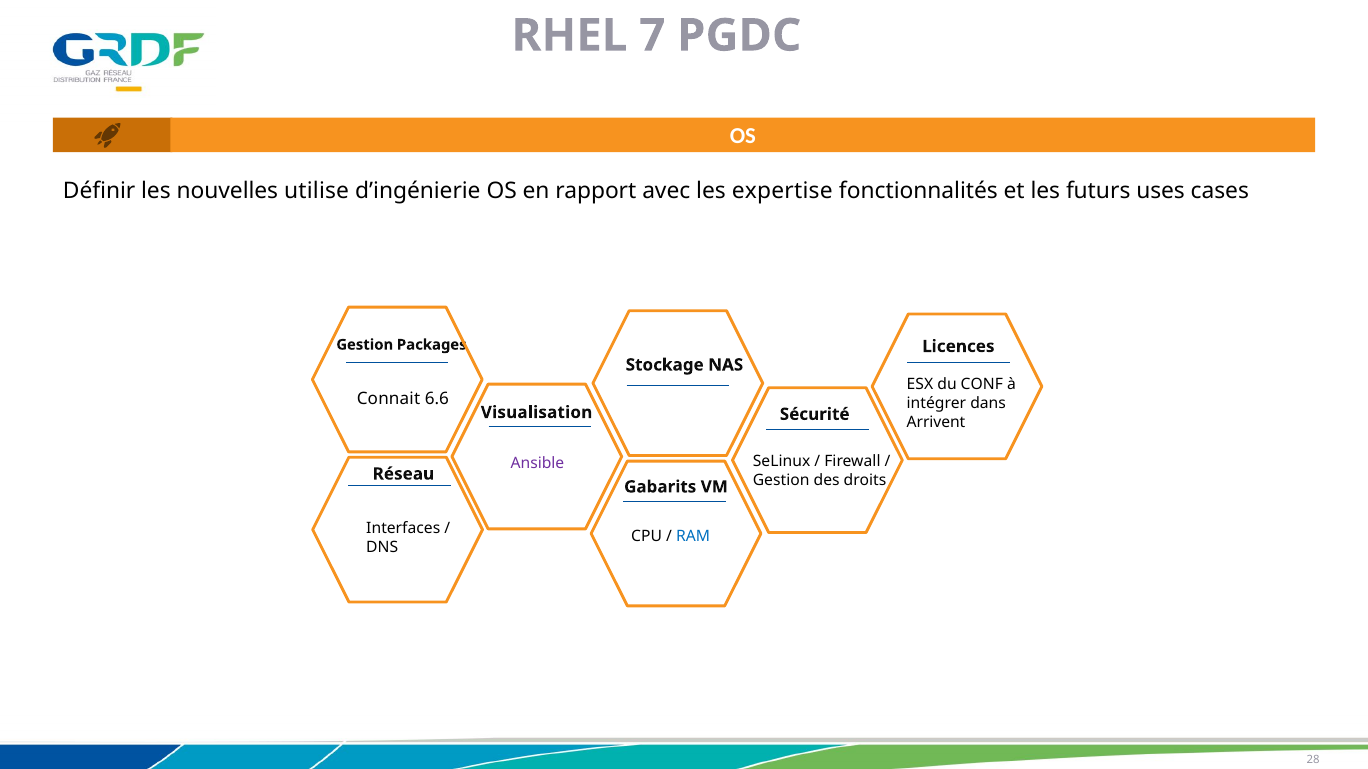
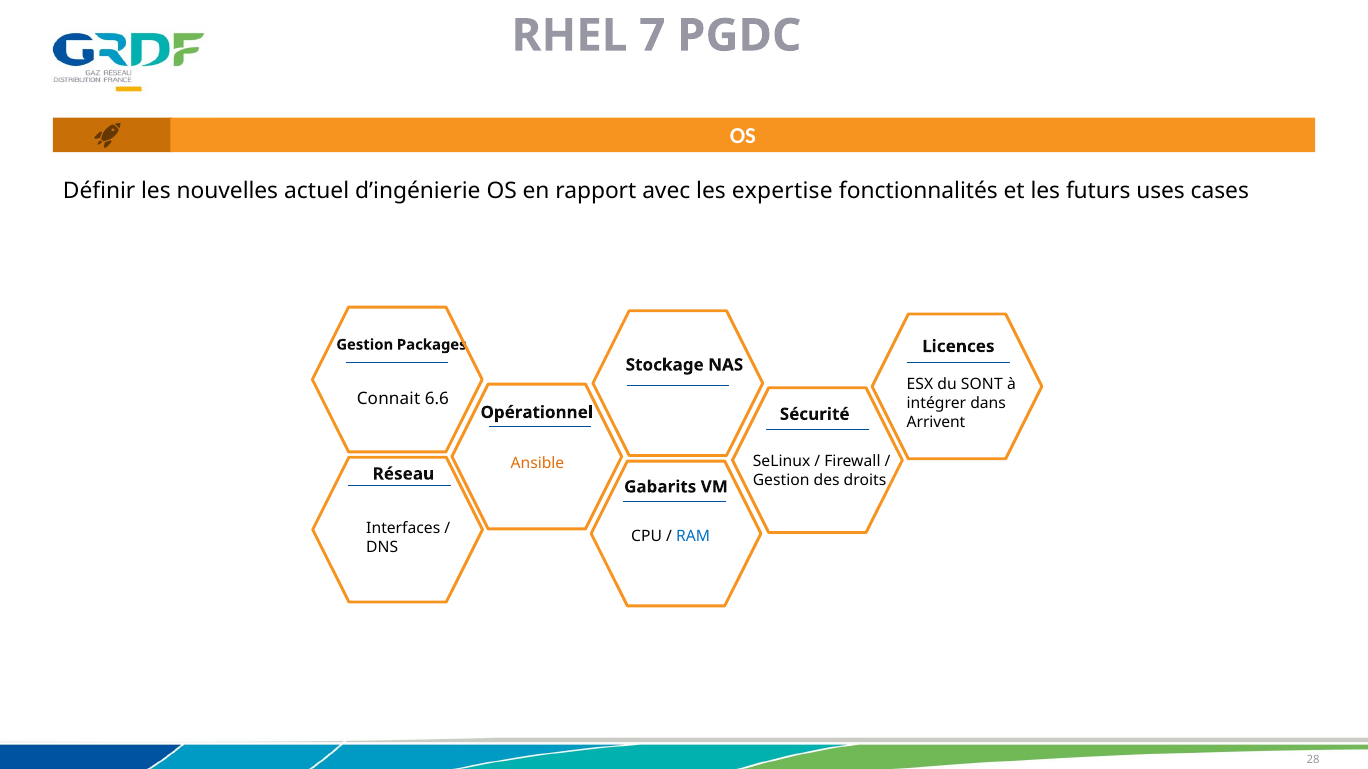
utilise: utilise -> actuel (317, 191)
CONF: CONF -> SONT (982, 385)
Visualisation: Visualisation -> Opérationnel (537, 413)
Ansible colour: purple -> orange (537, 463)
